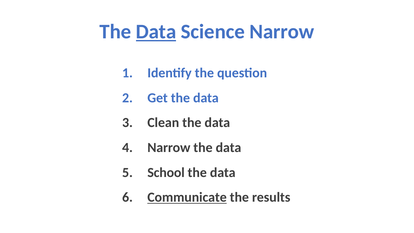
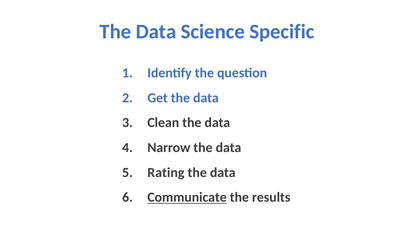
Data underline: present -> none (156, 32)
Science Narrow: Narrow -> Specific (282, 32)
School: School -> Rating (166, 172)
